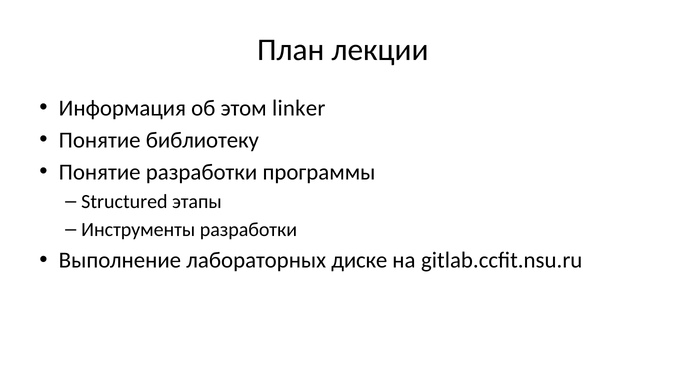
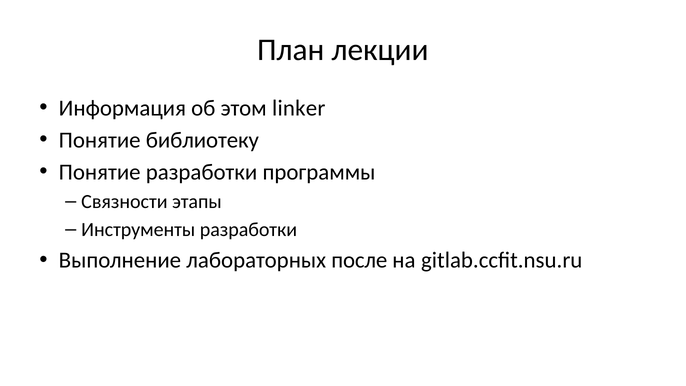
Structured: Structured -> Связности (124, 202)
диске: диске -> после (359, 260)
